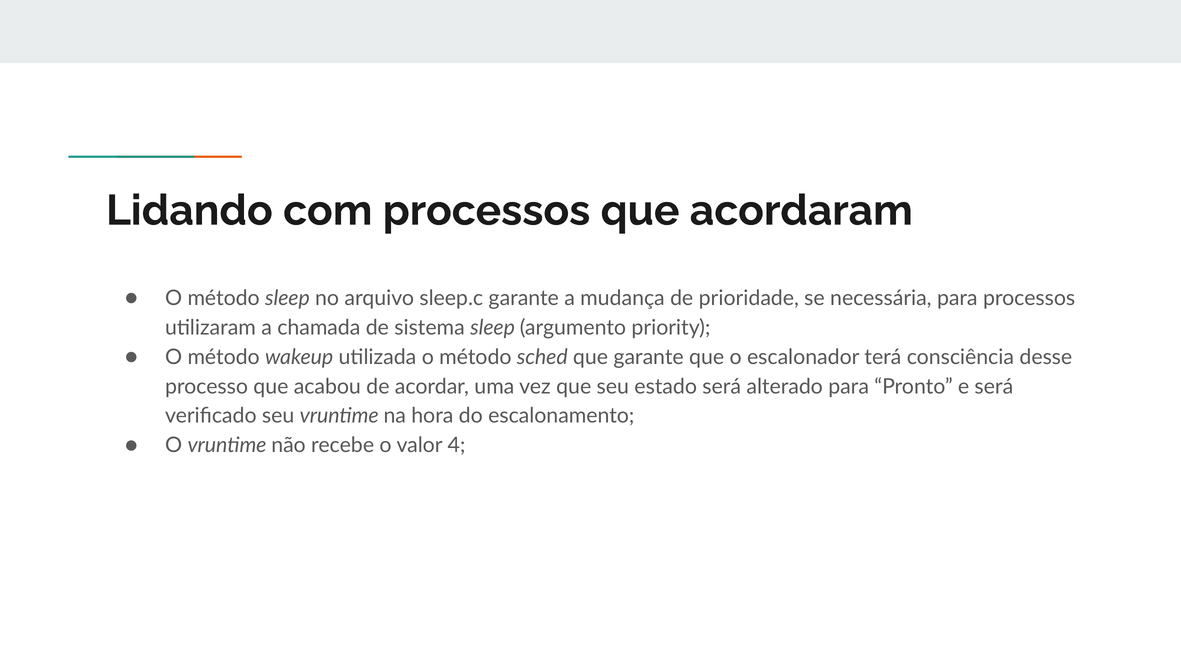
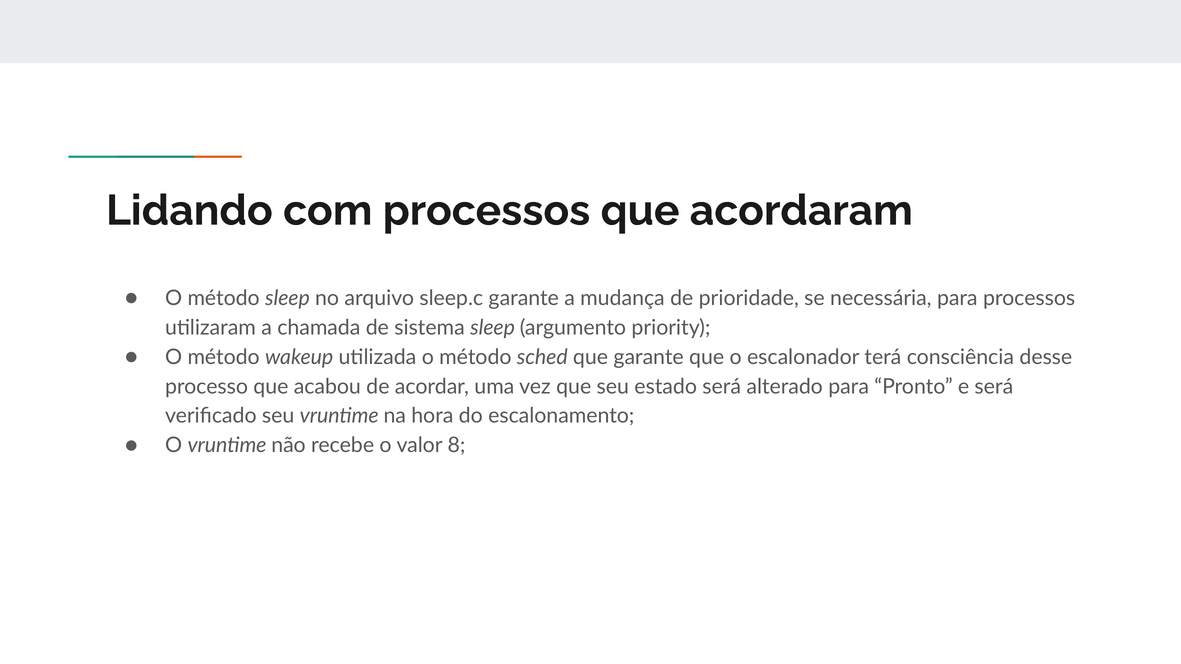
4: 4 -> 8 (457, 446)
